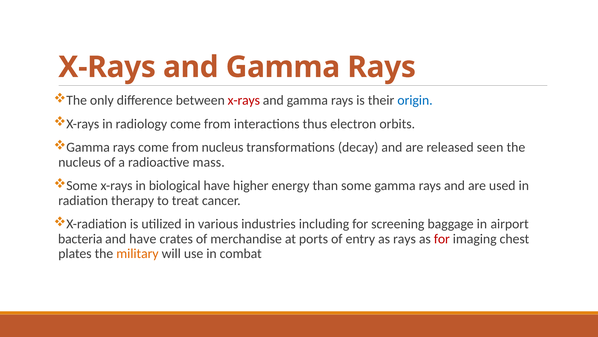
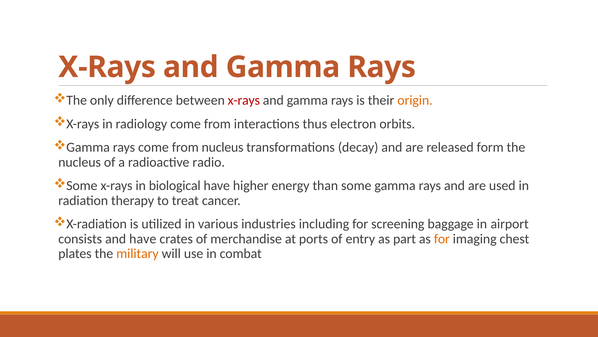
origin colour: blue -> orange (415, 100)
seen: seen -> form (490, 147)
mass: mass -> radio (209, 162)
bacteria: bacteria -> consists (80, 238)
as rays: rays -> part (405, 238)
for colour: red -> orange (442, 238)
